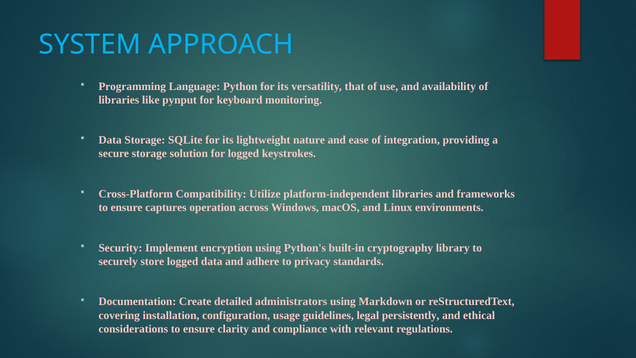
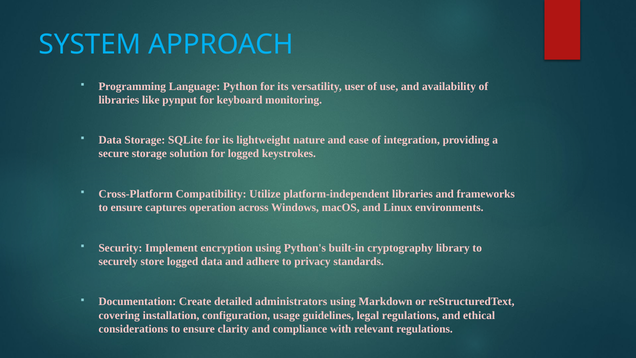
that: that -> user (355, 86)
legal persistently: persistently -> regulations (411, 315)
